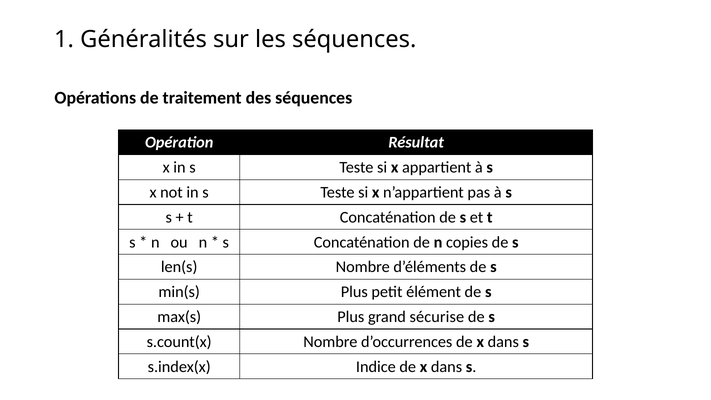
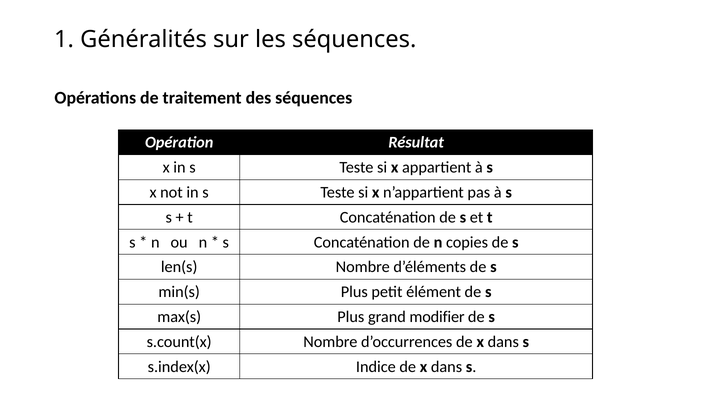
sécurise: sécurise -> modifier (437, 317)
